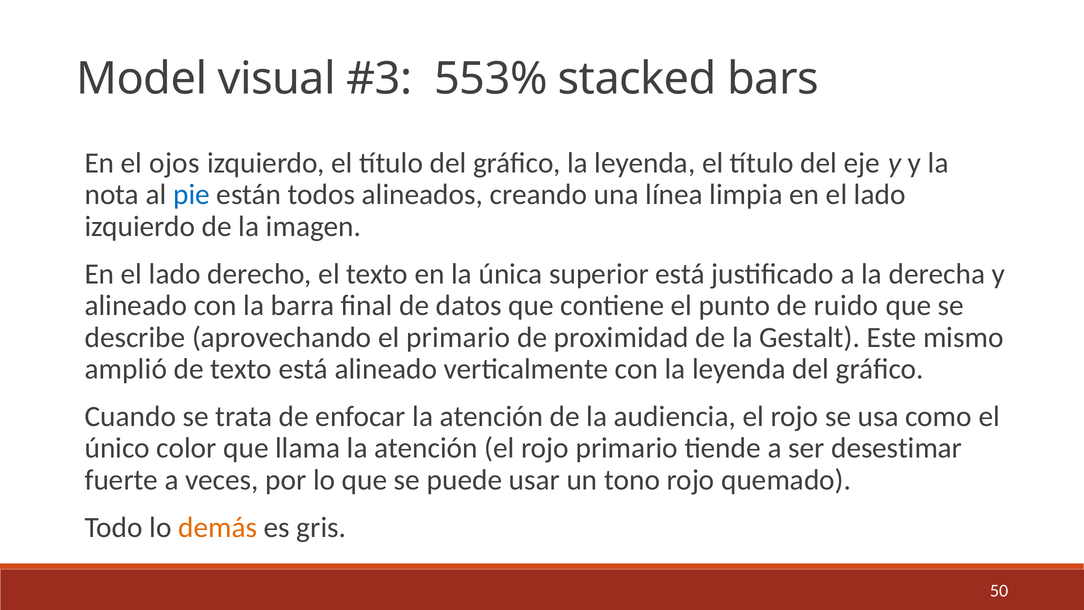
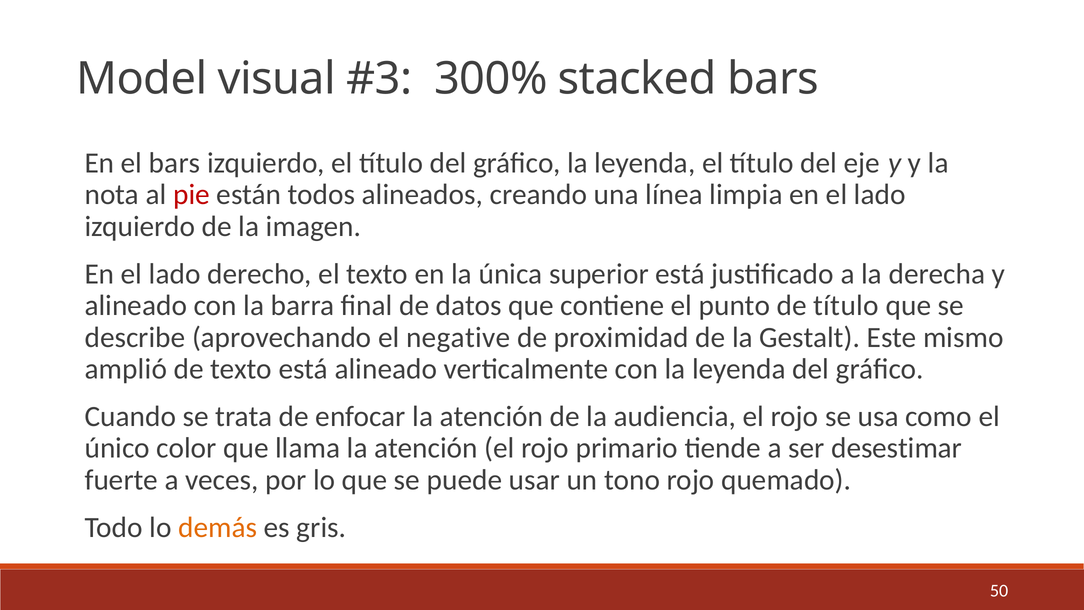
553%: 553% -> 300% (491, 79)
el ojos: ojos -> bars (175, 163)
pie colour: blue -> red (191, 195)
de ruido: ruido -> título (846, 306)
el primario: primario -> negative (458, 337)
